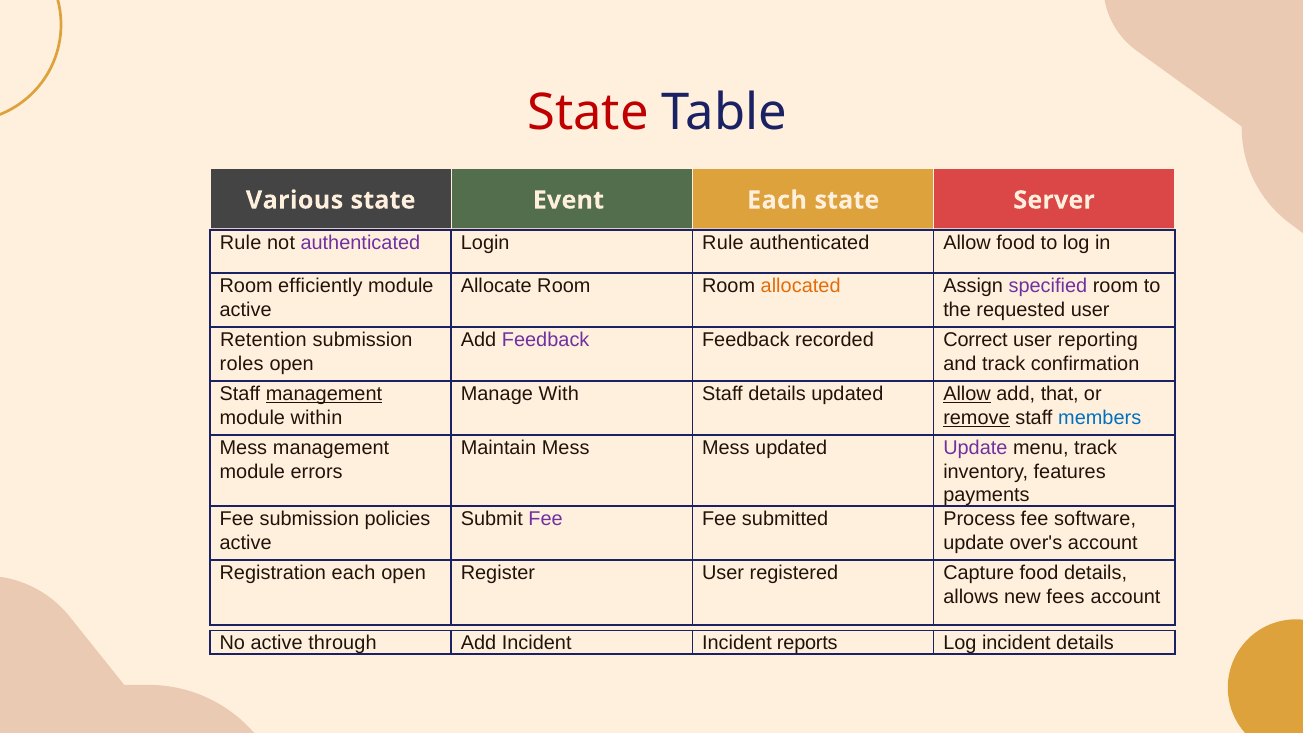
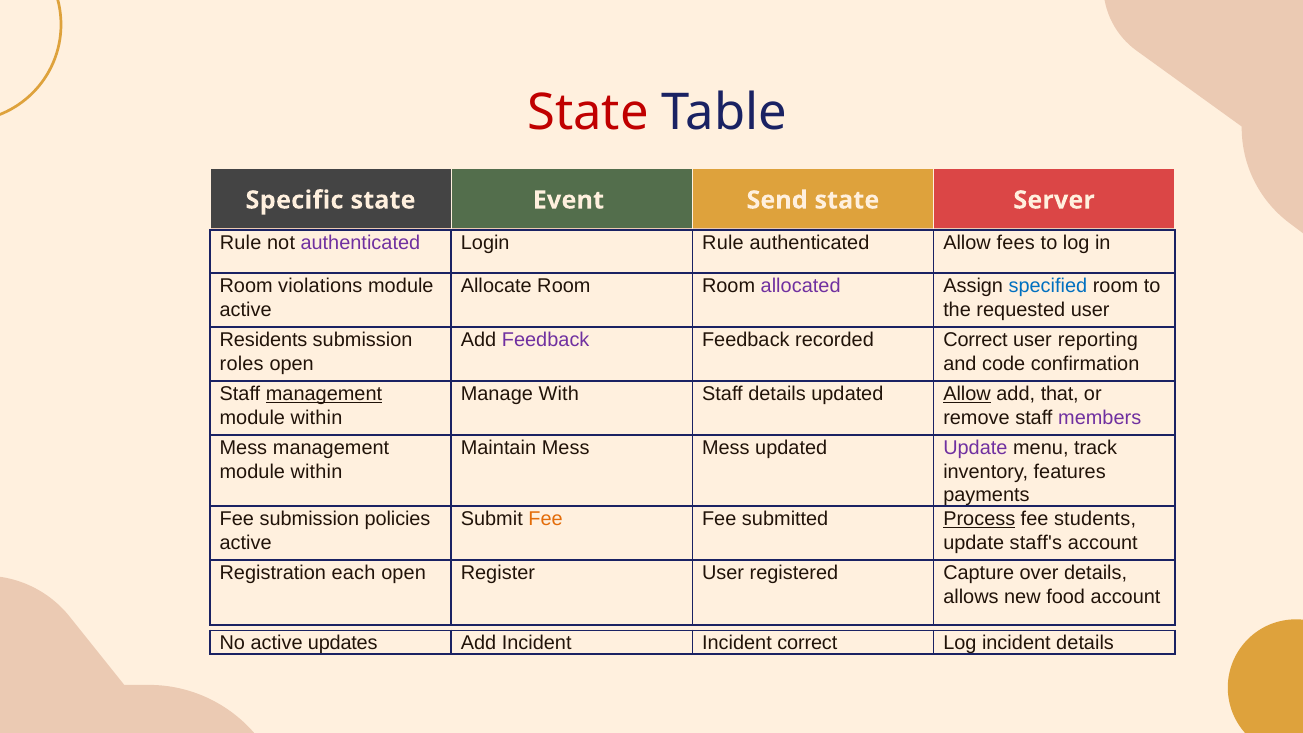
Various: Various -> Specific (295, 200)
Event Each: Each -> Send (777, 200)
Allow food: food -> fees (1016, 243)
efficiently: efficiently -> violations (320, 286)
allocated colour: orange -> purple (801, 286)
specified colour: purple -> blue (1048, 286)
Retention: Retention -> Residents (264, 340)
and track: track -> code (1004, 364)
remove underline: present -> none (976, 418)
members colour: blue -> purple (1100, 418)
errors: errors -> within (316, 472)
Fee colour: purple -> orange (546, 519)
Process underline: none -> present (979, 519)
software: software -> students (1095, 519)
over's: over's -> staff's (1036, 543)
Capture food: food -> over (1039, 573)
fees: fees -> food (1066, 597)
through: through -> updates (343, 643)
Incident reports: reports -> correct (807, 643)
